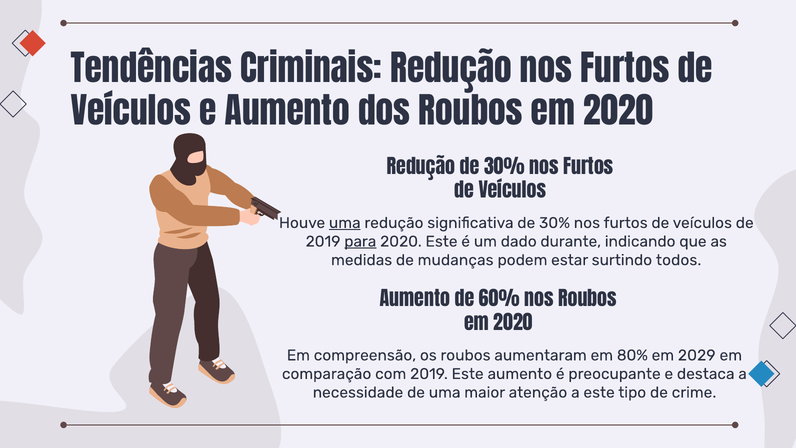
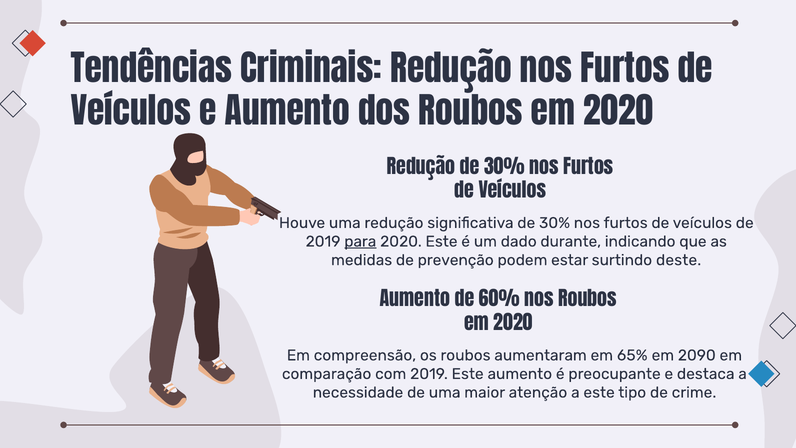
uma underline: present -> none (345, 223)
mudanças: mudanças -> prevenção (456, 260)
todos: todos -> deste (679, 260)
80%: 80% -> 65% (632, 355)
2029: 2029 -> 2090 (697, 355)
